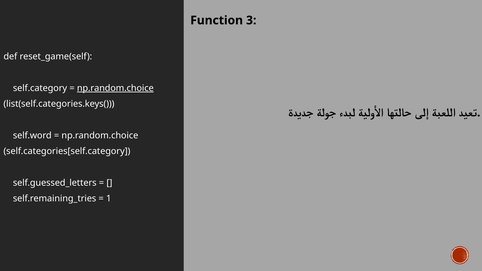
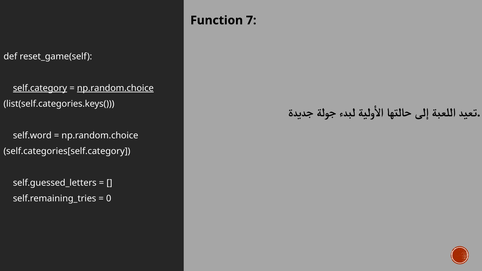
3: 3 -> 7 (251, 20)
self.category underline: none -> present (40, 88)
1: 1 -> 0 (109, 199)
